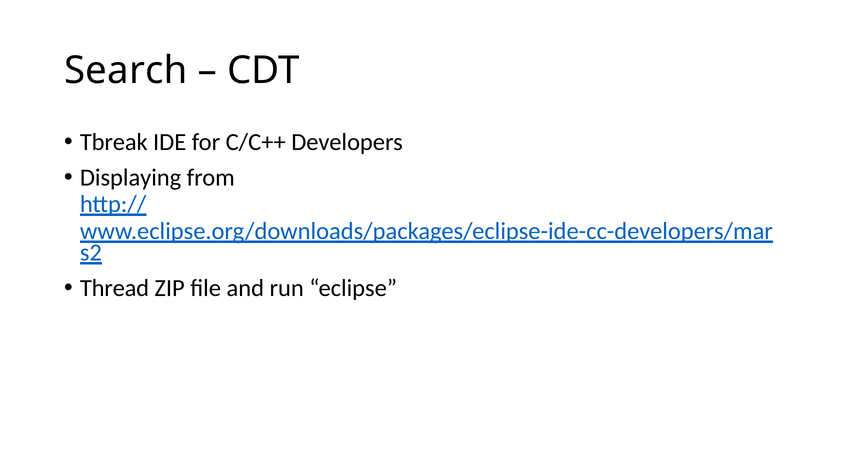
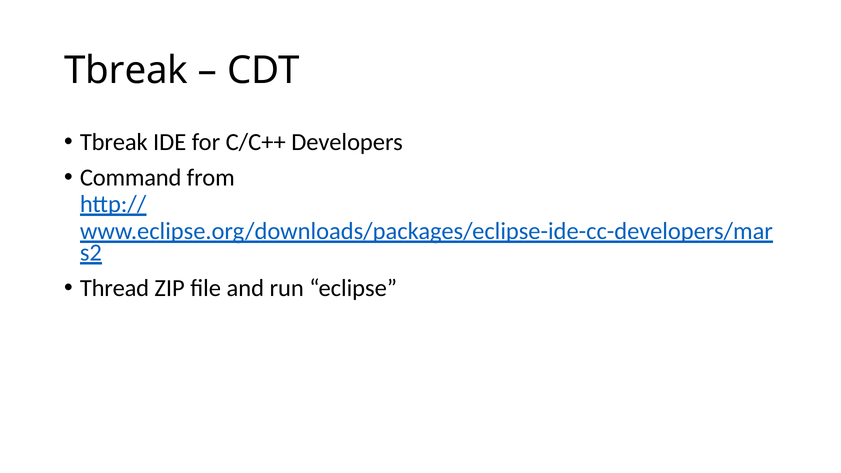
Search: Search -> Tbreak (126, 71)
Displaying: Displaying -> Command (131, 177)
